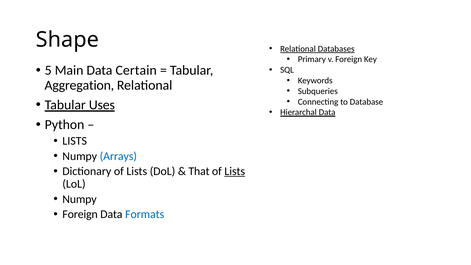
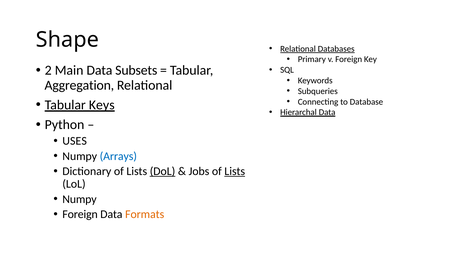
5: 5 -> 2 (48, 70)
Certain: Certain -> Subsets (136, 70)
Uses: Uses -> Keys (102, 105)
LISTS: LISTS -> USES (75, 141)
DoL underline: none -> present (163, 171)
That: That -> Jobs (199, 171)
Formats colour: blue -> orange (145, 214)
